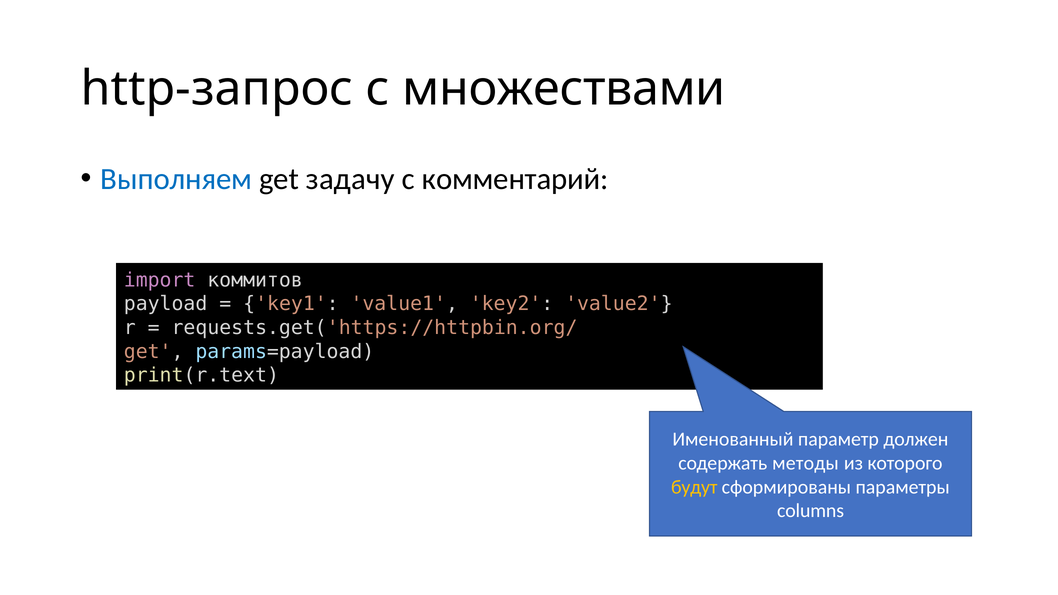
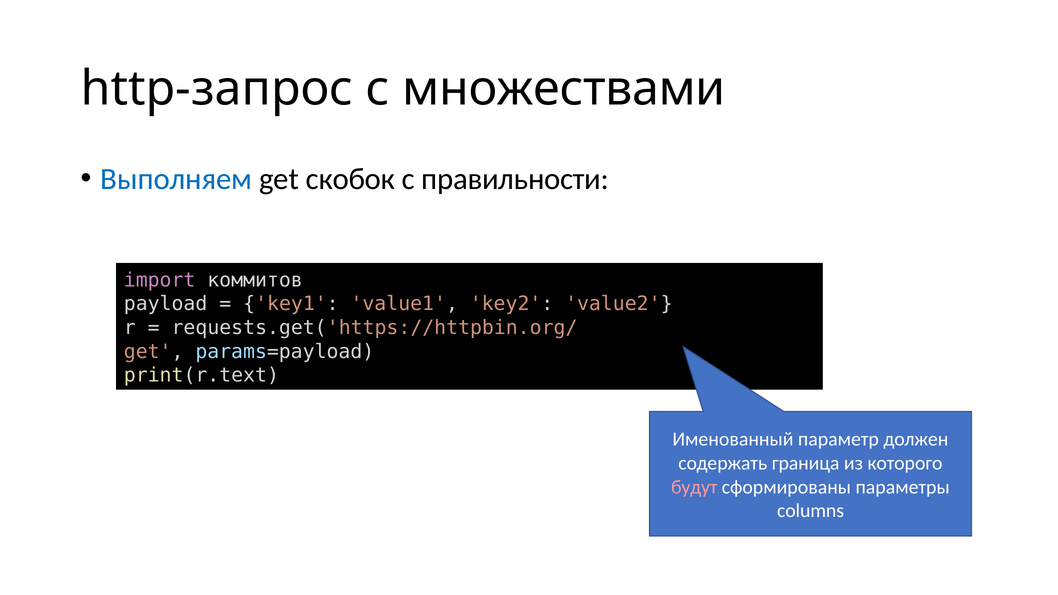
задачу: задачу -> скобок (351, 179)
комментарий: комментарий -> правильности (515, 179)
методы: методы -> граница (806, 463)
будут colour: yellow -> pink (694, 487)
